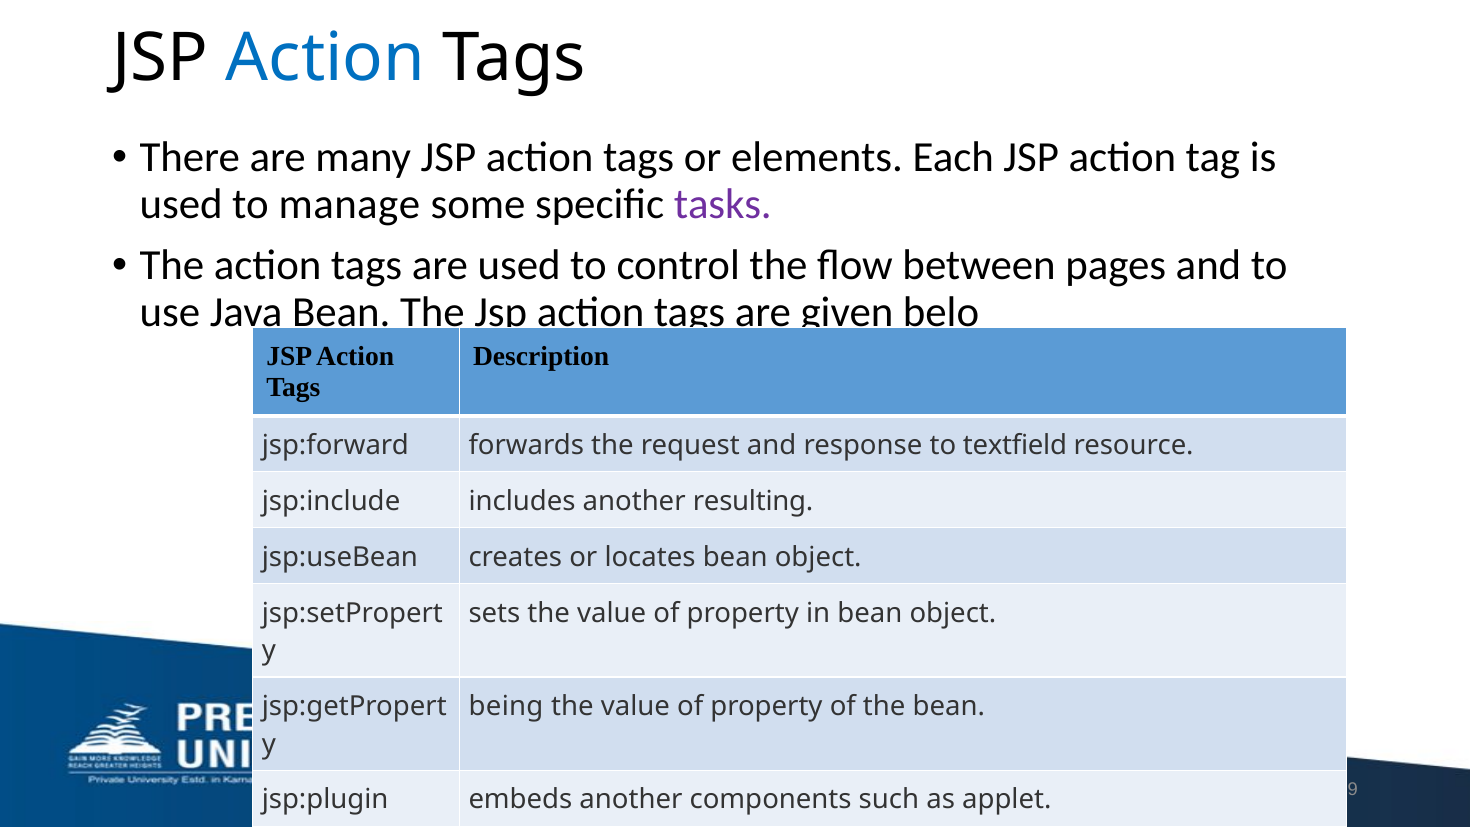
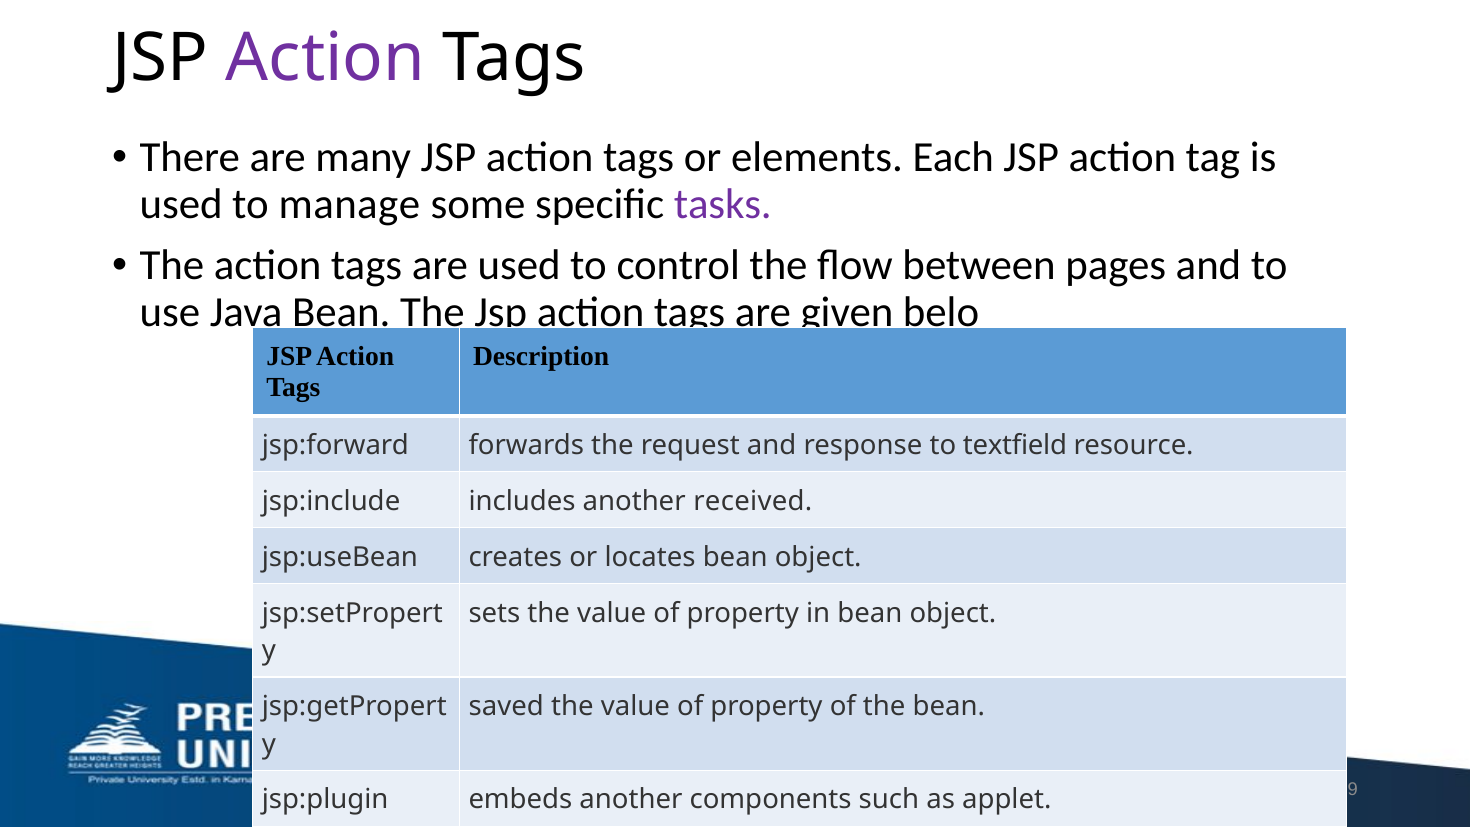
Action colour: blue -> purple (325, 59)
resulting: resulting -> received (753, 501)
being: being -> saved (506, 706)
